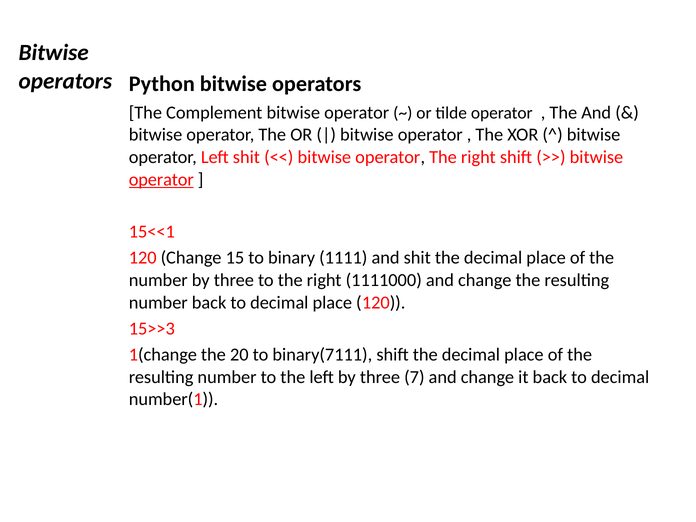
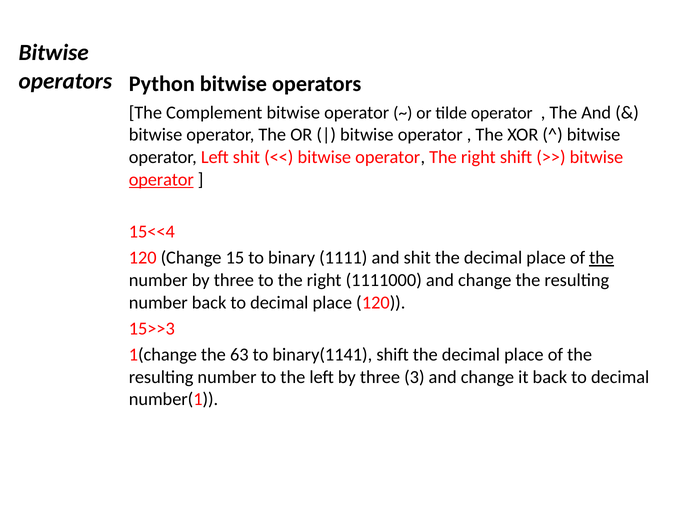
15<<1: 15<<1 -> 15<<4 (152, 232)
the underline: none -> present (602, 258)
20: 20 -> 63 (239, 355)
binary(7111: binary(7111 -> binary(1141 (322, 355)
7: 7 -> 3 (414, 377)
